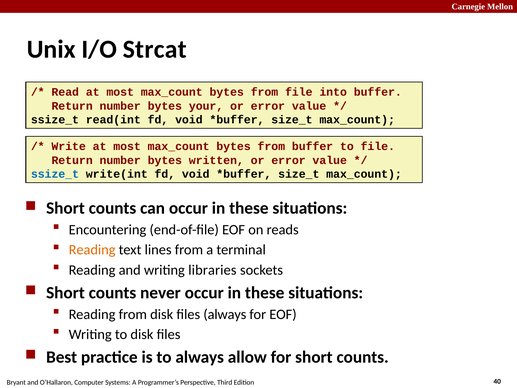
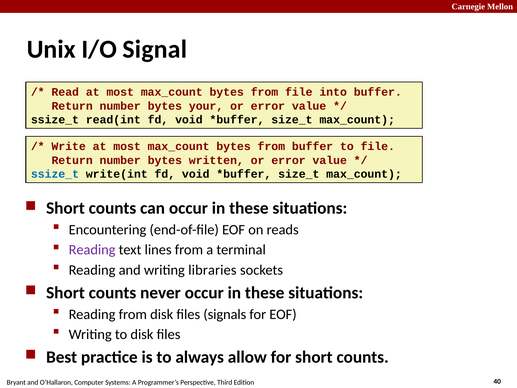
Strcat: Strcat -> Signal (155, 49)
Reading colour: orange -> purple (92, 250)
files always: always -> signals (225, 314)
